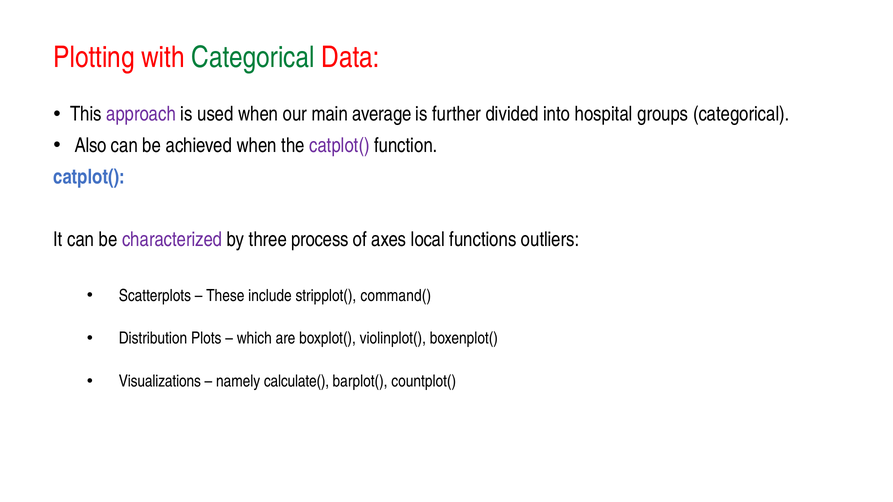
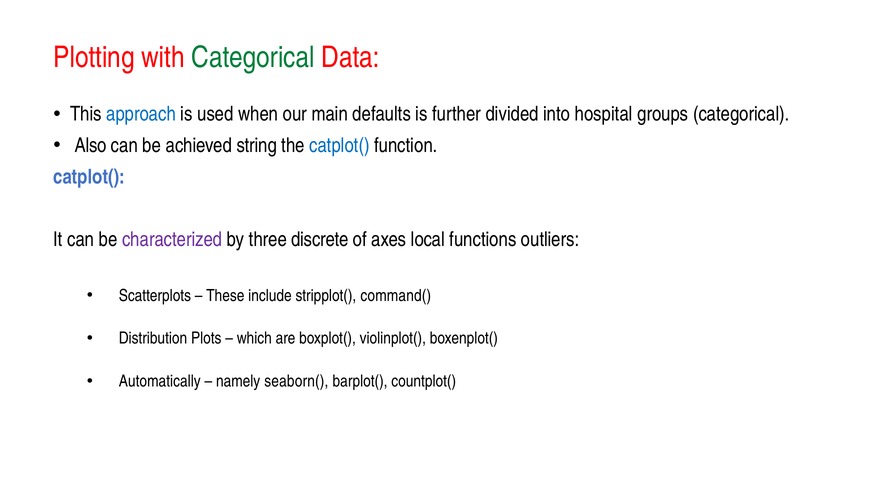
approach colour: purple -> blue (141, 114)
average: average -> defaults (382, 114)
achieved when: when -> string (257, 146)
catplot( colour: purple -> blue (339, 146)
process: process -> discrete (320, 240)
Visualizations: Visualizations -> Automatically (160, 381)
calculate(: calculate( -> seaborn( (296, 381)
